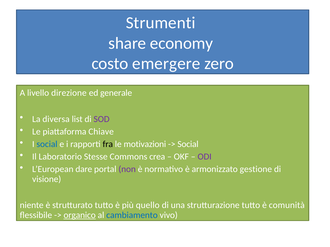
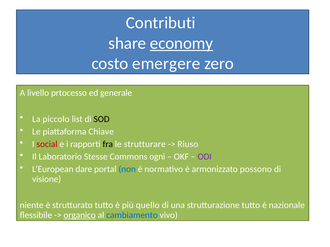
Strumenti: Strumenti -> Contributi (161, 23)
economy underline: none -> present (181, 43)
direzione: direzione -> prtocesso (69, 93)
diversa: diversa -> piccolo (56, 119)
SOD colour: purple -> black (102, 119)
social colour: blue -> red (47, 144)
motivazioni: motivazioni -> strutturare (145, 144)
Social: Social -> Riuso (188, 144)
crea: crea -> ogni (157, 157)
non colour: purple -> blue (127, 169)
gestione: gestione -> possono (256, 169)
comunità: comunità -> nazionale (287, 206)
